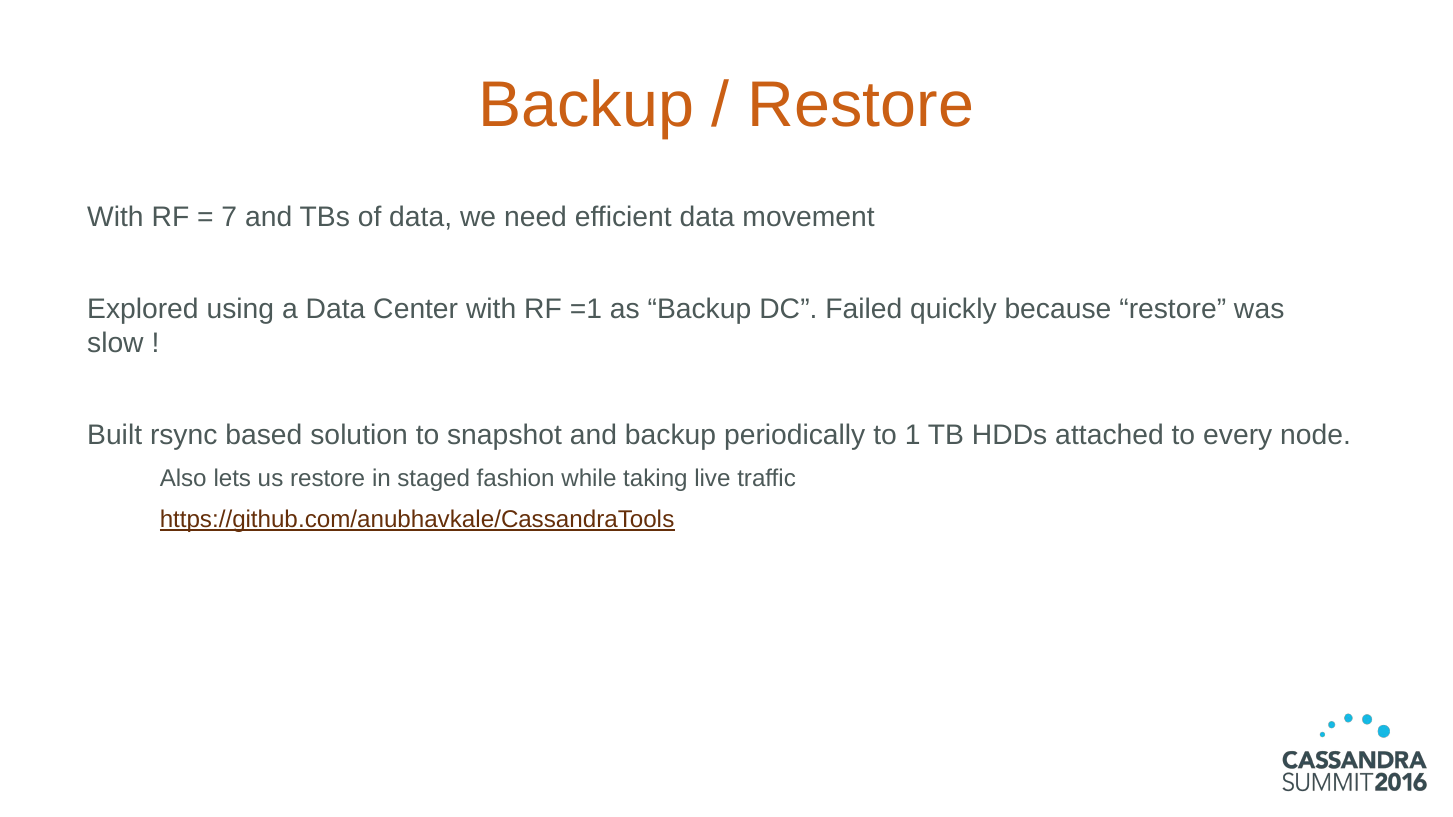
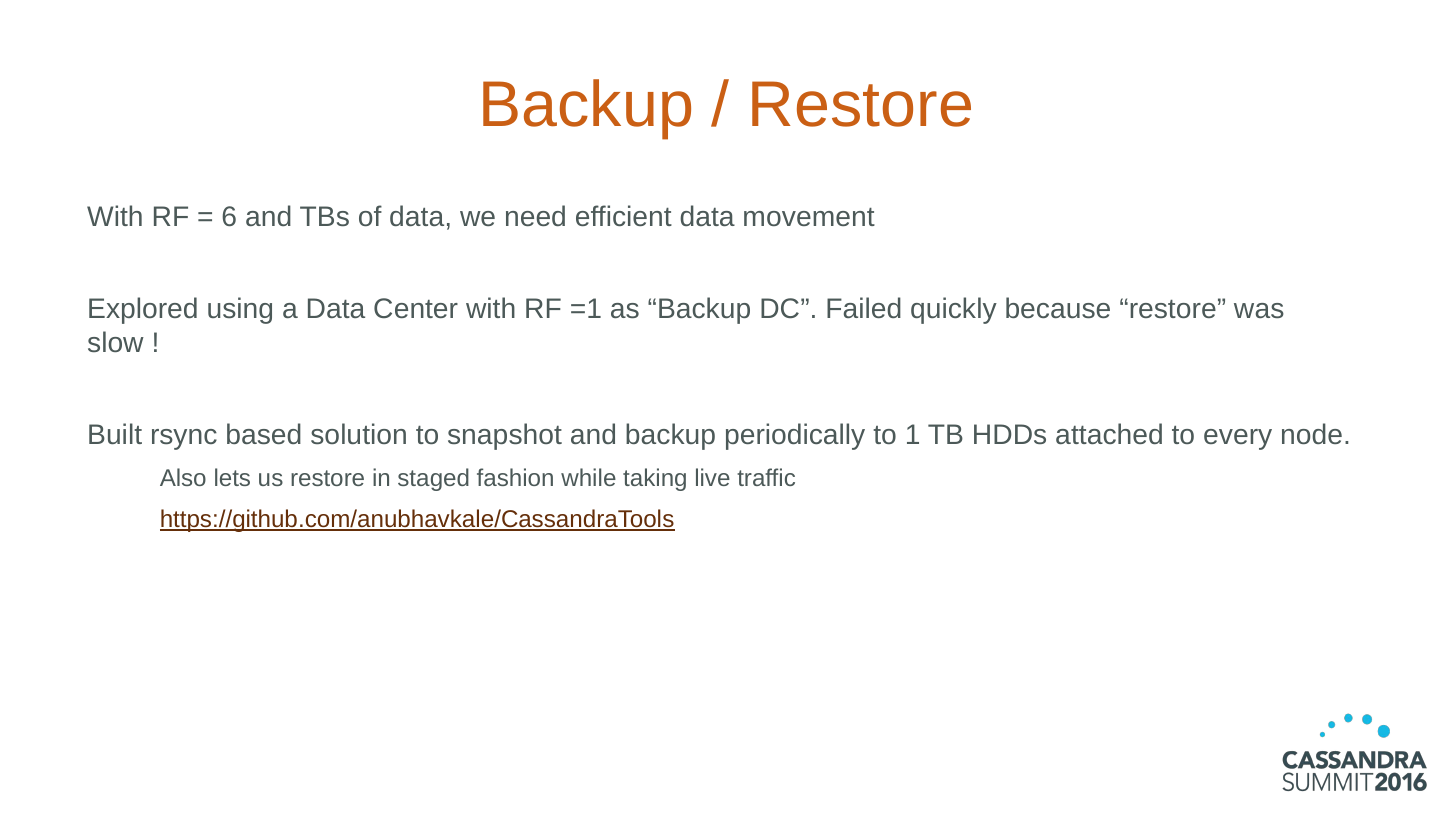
7: 7 -> 6 (229, 217)
